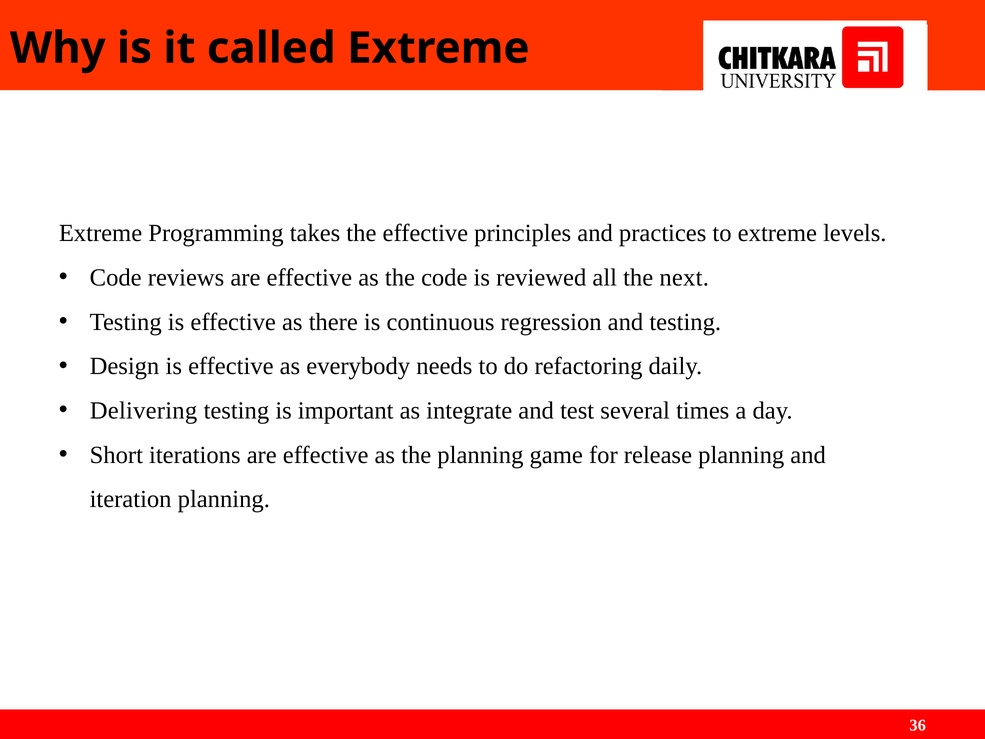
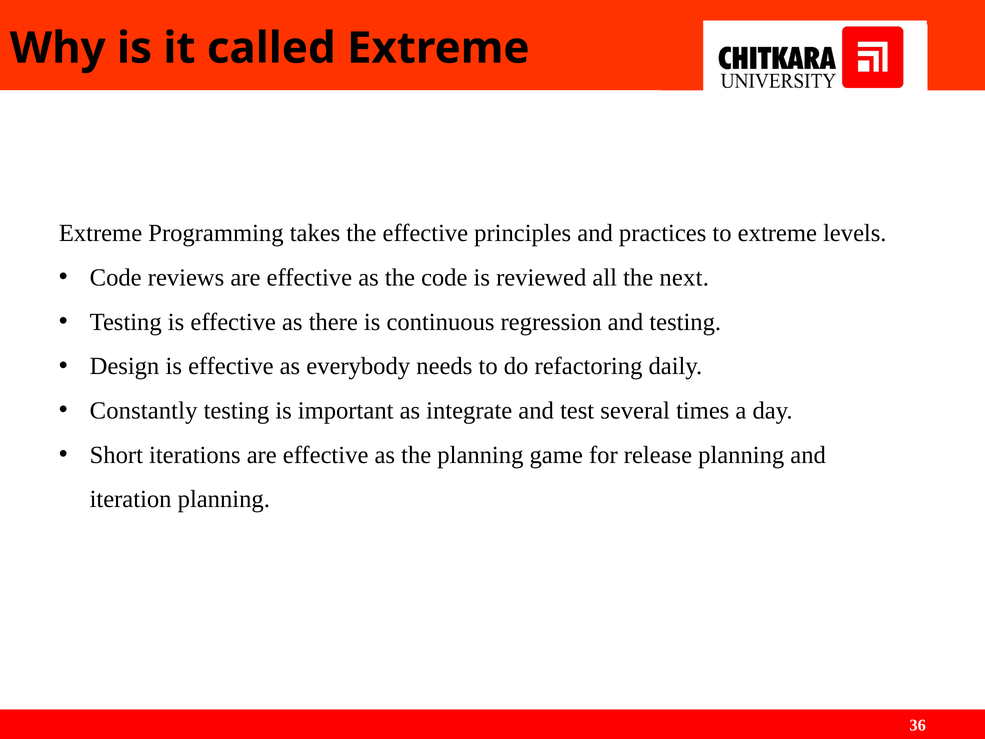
Delivering: Delivering -> Constantly (144, 410)
